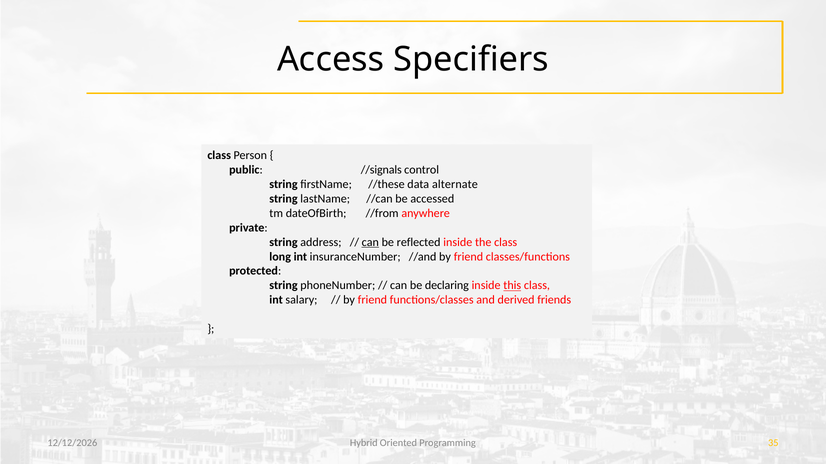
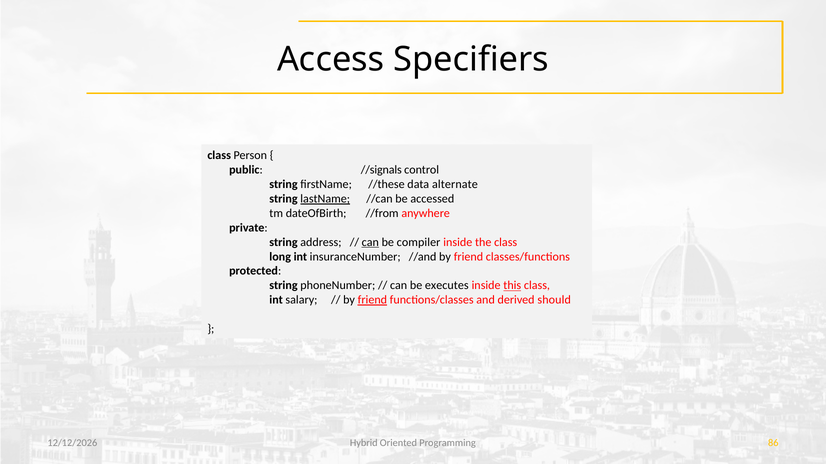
lastName underline: none -> present (325, 199)
reflected: reflected -> compiler (419, 243)
declaring: declaring -> executes (447, 286)
friend underline: none -> present (372, 300)
friends: friends -> should (554, 300)
35: 35 -> 86 (773, 444)
